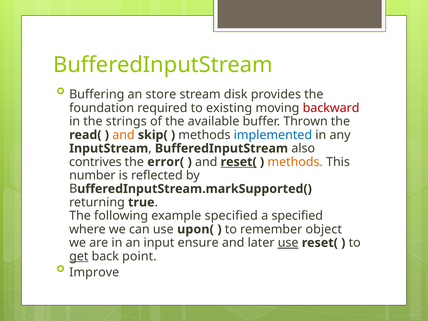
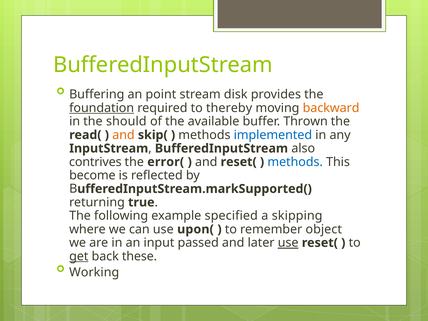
store: store -> point (161, 94)
foundation underline: none -> present (102, 108)
existing: existing -> thereby (229, 108)
backward colour: red -> orange (331, 108)
strings: strings -> should (126, 121)
reset( underline: present -> none (239, 162)
methods colour: orange -> blue (295, 162)
number: number -> become (92, 175)
a specified: specified -> skipping (297, 216)
ensure: ensure -> passed (198, 243)
point: point -> these (139, 256)
Improve: Improve -> Working (94, 272)
